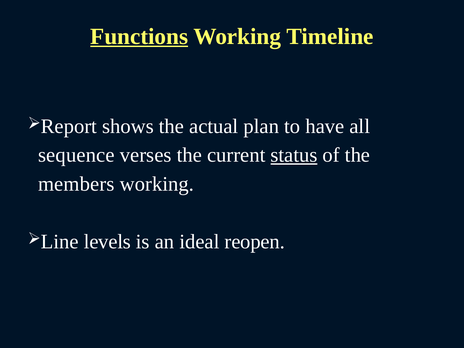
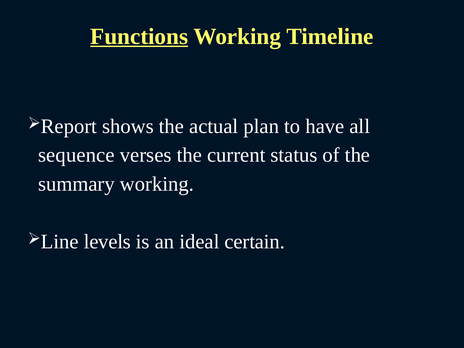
status underline: present -> none (294, 155)
members: members -> summary (76, 184)
reopen: reopen -> certain (255, 242)
